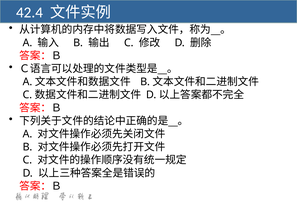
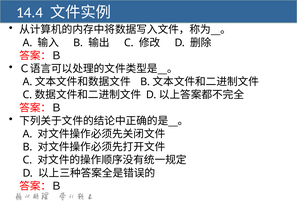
42.4: 42.4 -> 14.4 (29, 12)
